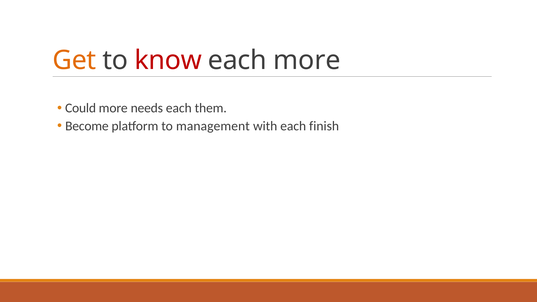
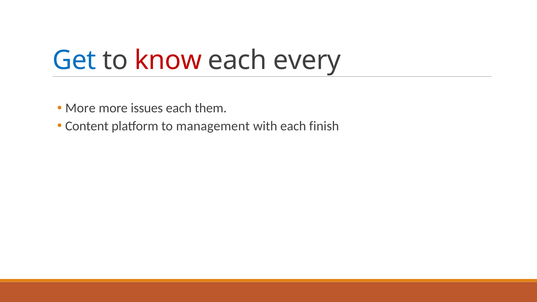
Get colour: orange -> blue (74, 60)
each more: more -> every (307, 60)
Could: Could -> More (80, 108)
needs: needs -> issues (147, 108)
Become: Become -> Content (87, 126)
